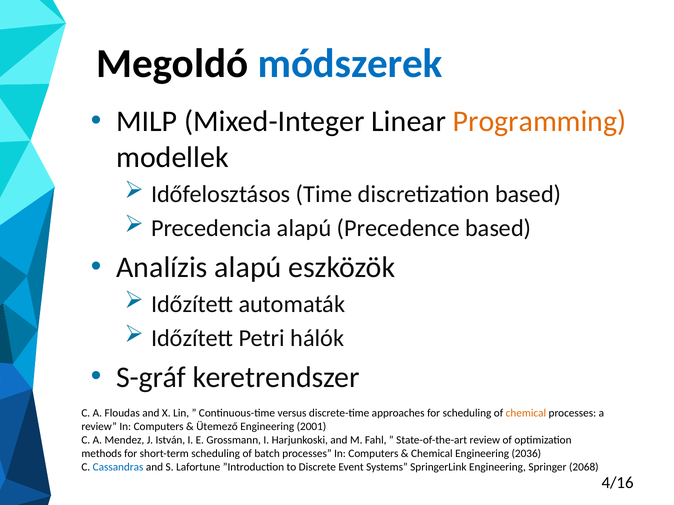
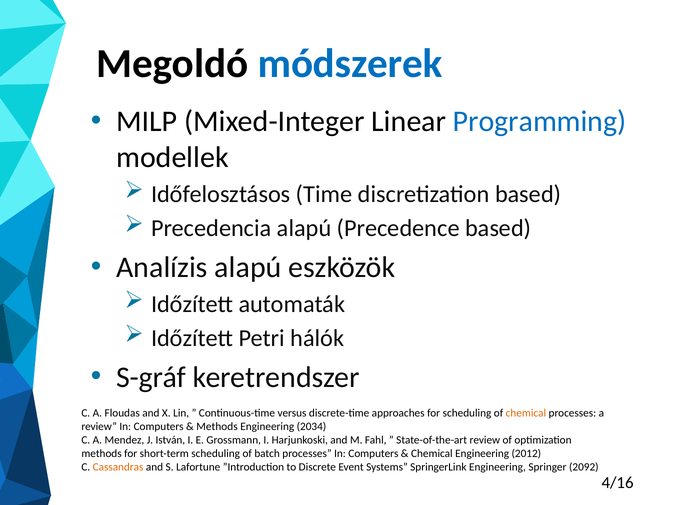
Programming colour: orange -> blue (540, 121)
Ütemező: Ütemező -> Methods (217, 427)
2001: 2001 -> 2034 (311, 427)
2036: 2036 -> 2012 (526, 454)
Cassandras colour: blue -> orange (118, 467)
2068: 2068 -> 2092 (584, 467)
